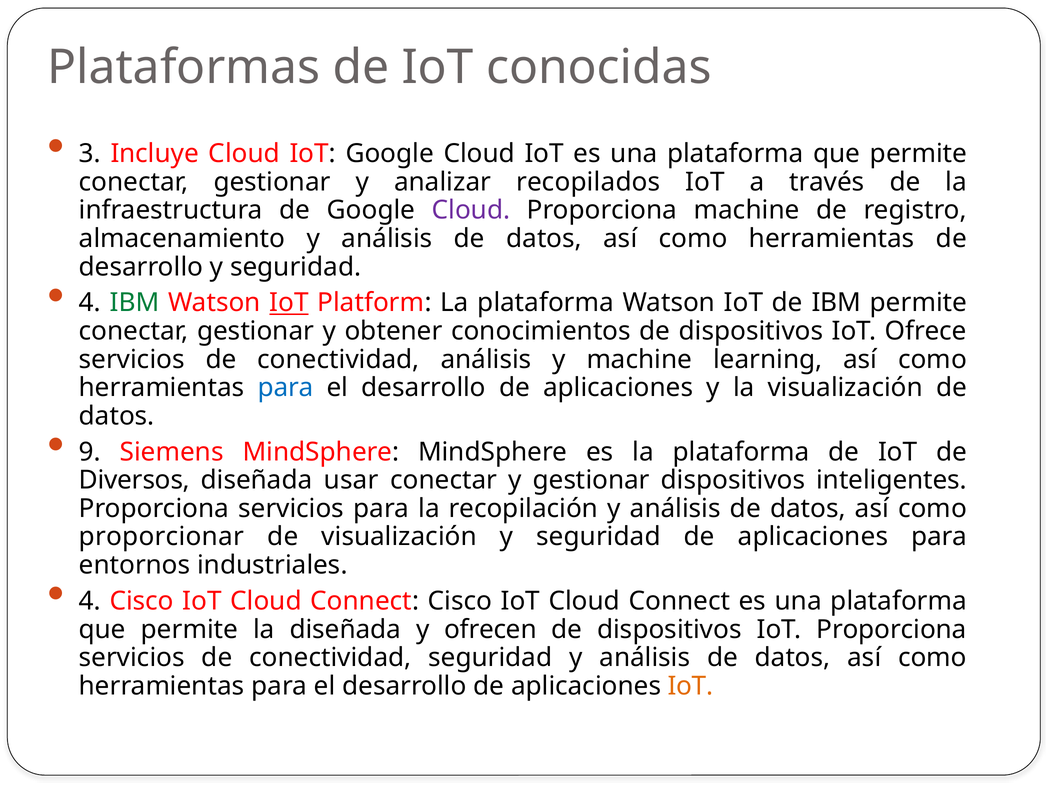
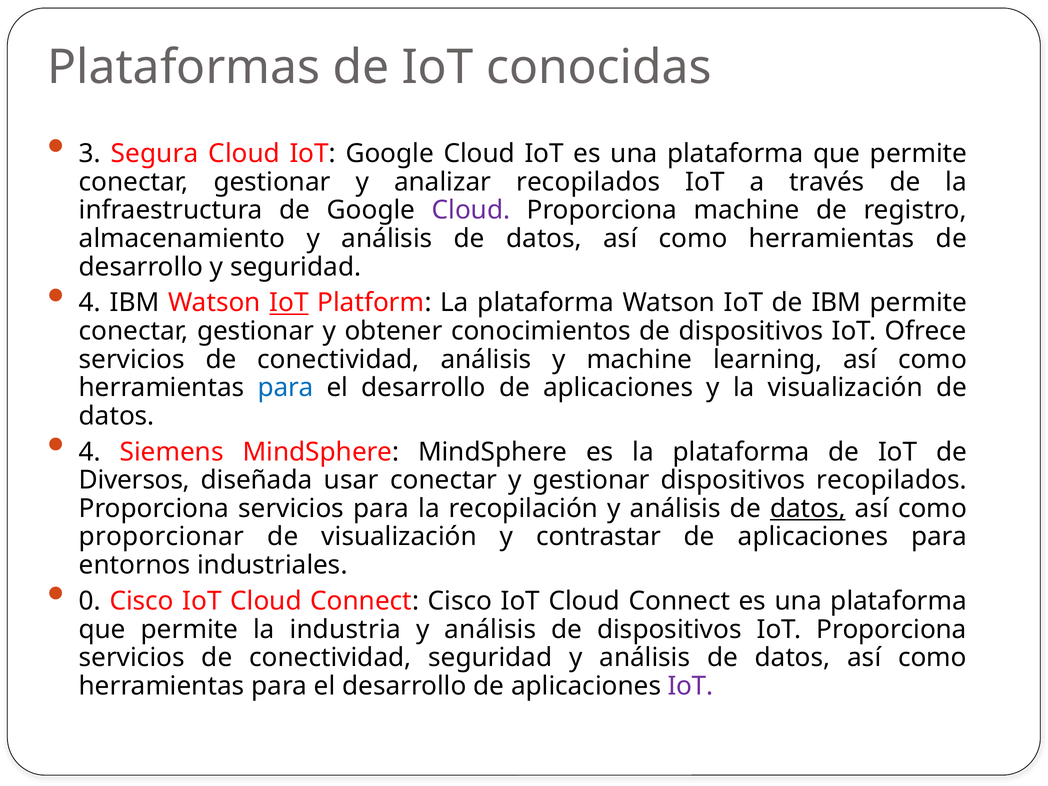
Incluye: Incluye -> Segura (155, 154)
IBM colour: green -> black (135, 303)
9: 9 -> 4 (90, 452)
dispositivos inteligentes: inteligentes -> recopilados (892, 480)
datos underline: none -> present (808, 509)
visualización y seguridad: seguridad -> contrastar (599, 537)
4: 4 -> 0 (90, 601)
la diseñada: diseñada -> industria (345, 629)
ofrecen: ofrecen -> análisis (490, 629)
IoT colour: orange -> purple (690, 686)
